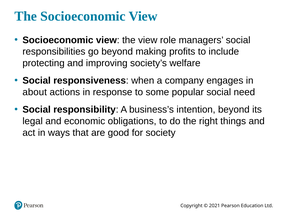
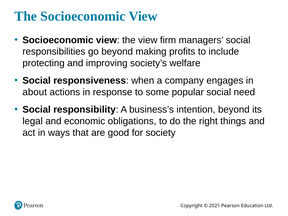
role: role -> firm (168, 40)
